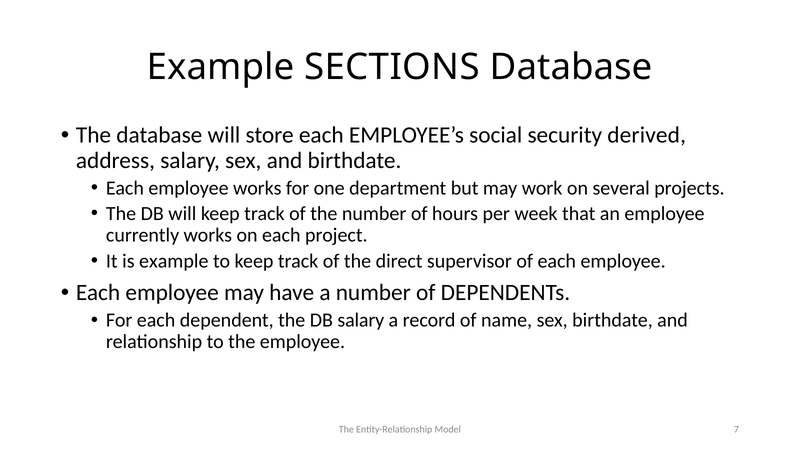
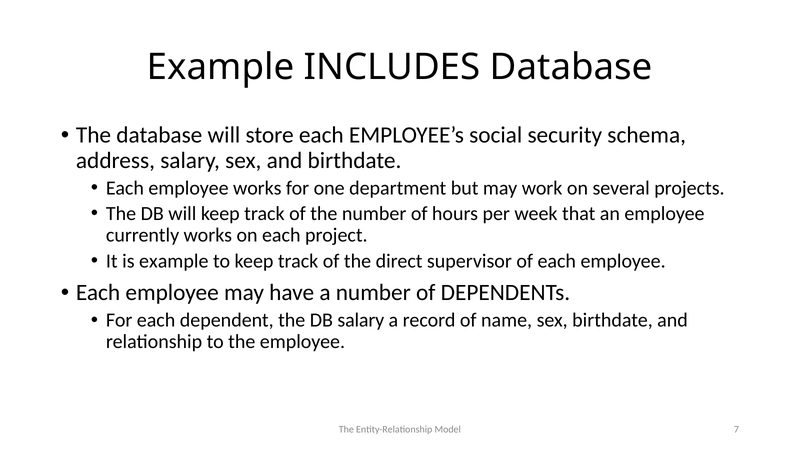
SECTIONS: SECTIONS -> INCLUDES (392, 67)
derived: derived -> schema (647, 135)
